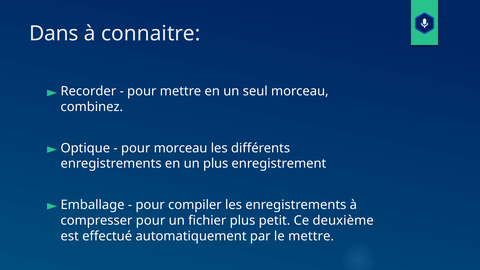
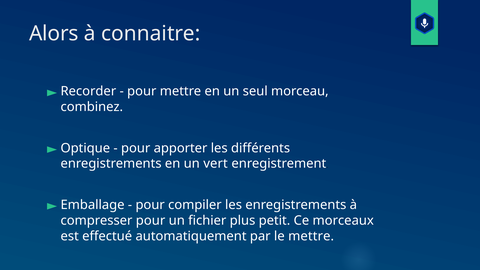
Dans: Dans -> Alors (54, 34)
pour morceau: morceau -> apporter (181, 148)
un plus: plus -> vert (216, 164)
deuxième: deuxième -> morceaux (343, 220)
